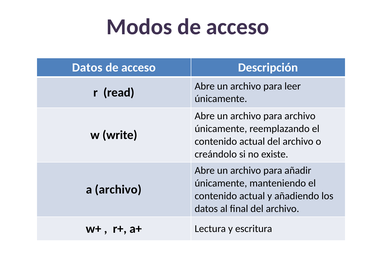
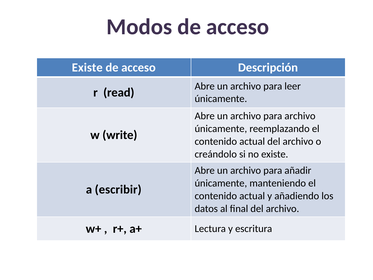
Datos: Datos -> Existe (87, 68)
a archivo: archivo -> escribir (118, 189)
